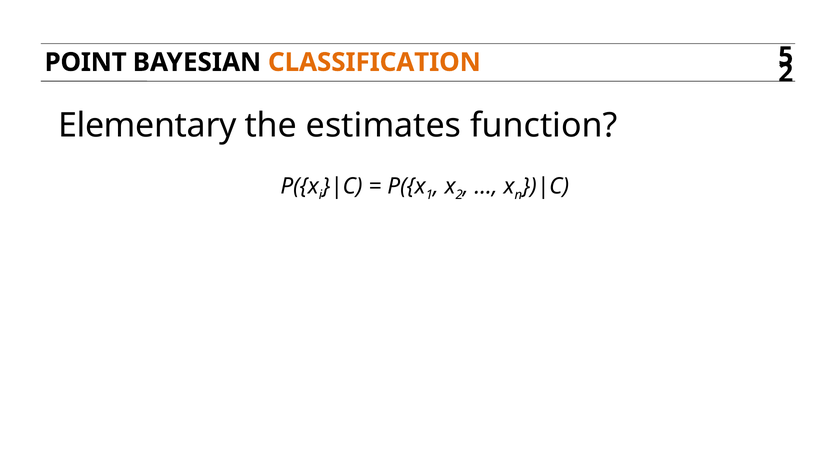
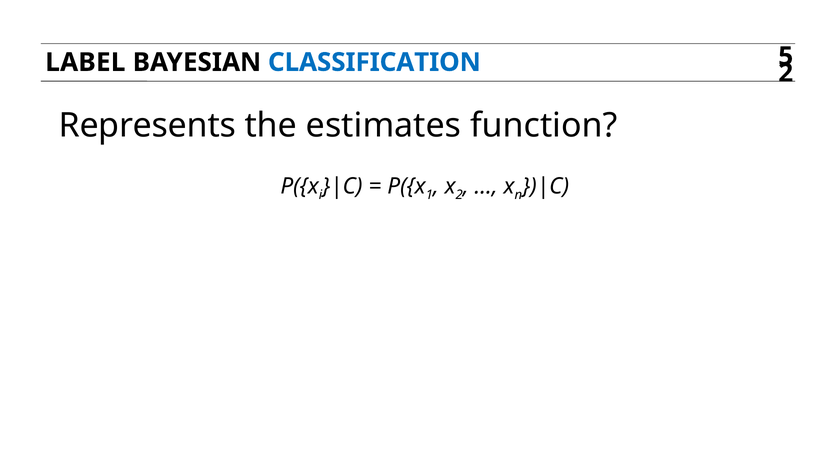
POINT: POINT -> LABEL (85, 62)
CLASSIFICATION colour: orange -> blue (374, 62)
Elementary: Elementary -> Represents (147, 125)
